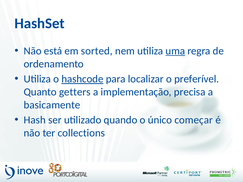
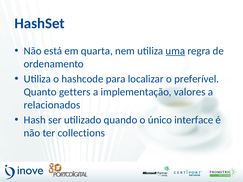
sorted: sorted -> quarta (97, 51)
hashcode underline: present -> none (82, 79)
precisa: precisa -> valores (190, 92)
basicamente: basicamente -> relacionados (52, 105)
começar: começar -> interface (194, 120)
